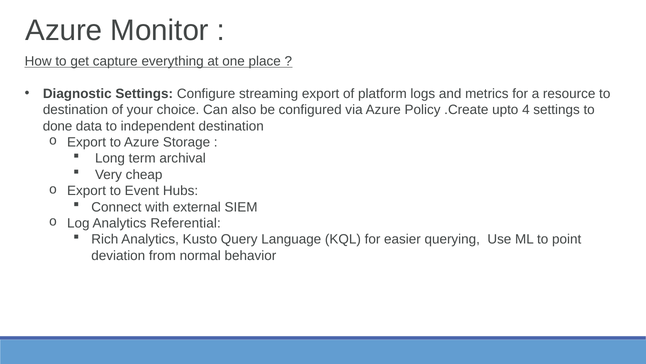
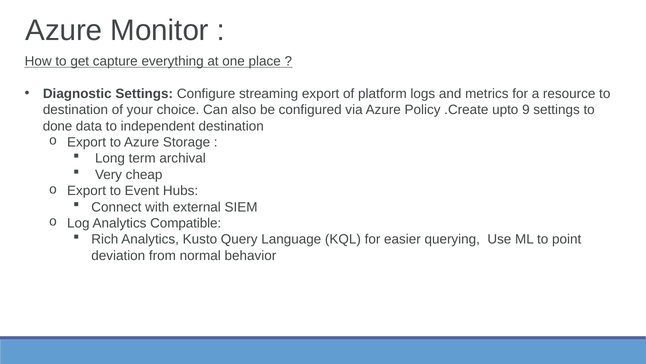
4: 4 -> 9 (526, 110)
Referential: Referential -> Compatible (186, 223)
